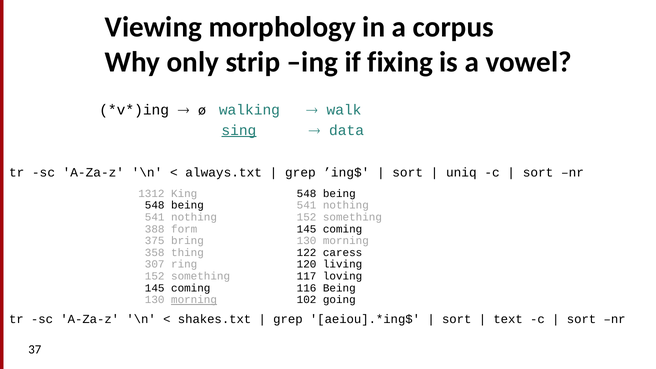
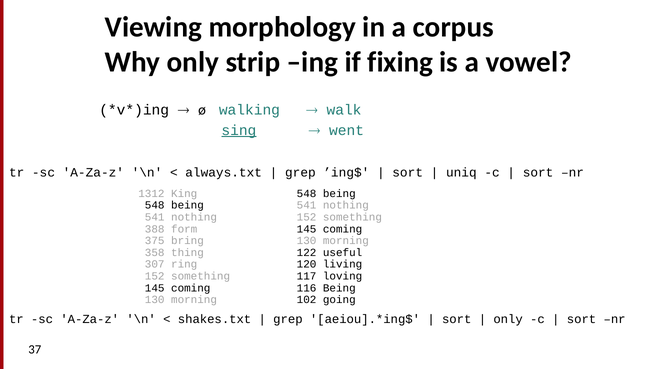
data: data -> went (347, 130)
caress: caress -> useful (343, 253)
morning underline: present -> none (194, 300)
text: text -> only (508, 319)
